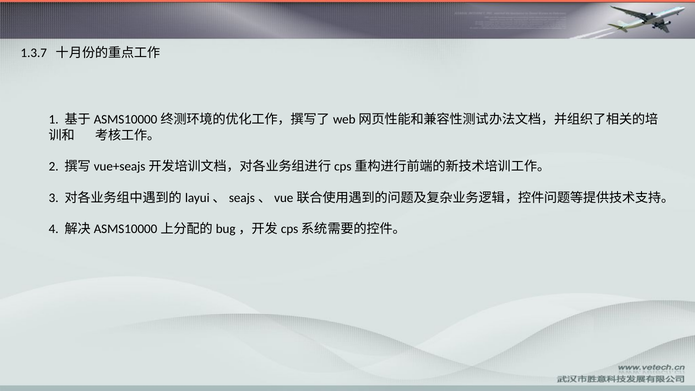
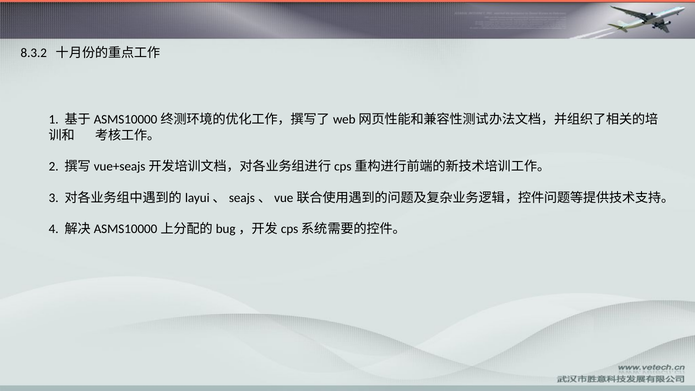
1.3.7: 1.3.7 -> 8.3.2 (34, 53)
